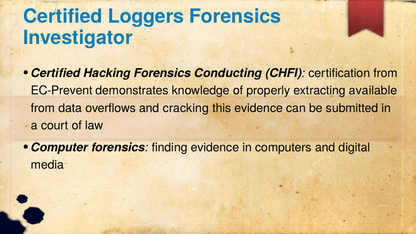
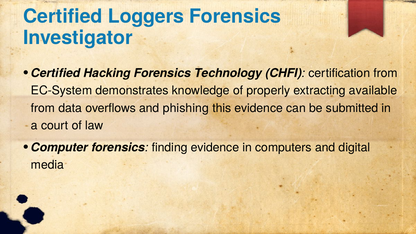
Conducting: Conducting -> Technology (228, 73)
EC-Prevent: EC-Prevent -> EC-System (62, 91)
cracking: cracking -> phishing (186, 108)
